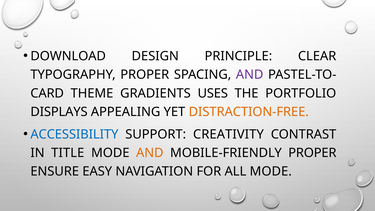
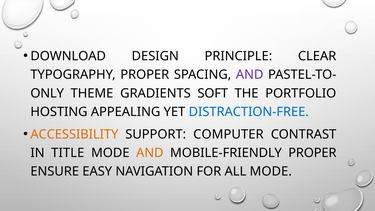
CARD: CARD -> ONLY (47, 93)
USES: USES -> SOFT (213, 93)
DISPLAYS: DISPLAYS -> HOSTING (59, 112)
DISTRACTION-FREE colour: orange -> blue (249, 112)
ACCESSIBILITY colour: blue -> orange (74, 134)
CREATIVITY: CREATIVITY -> COMPUTER (228, 134)
